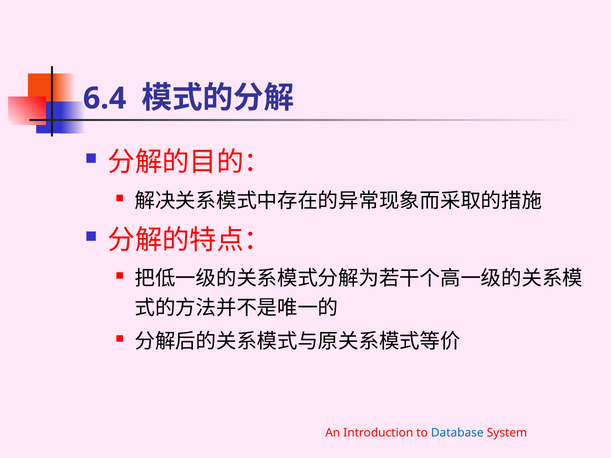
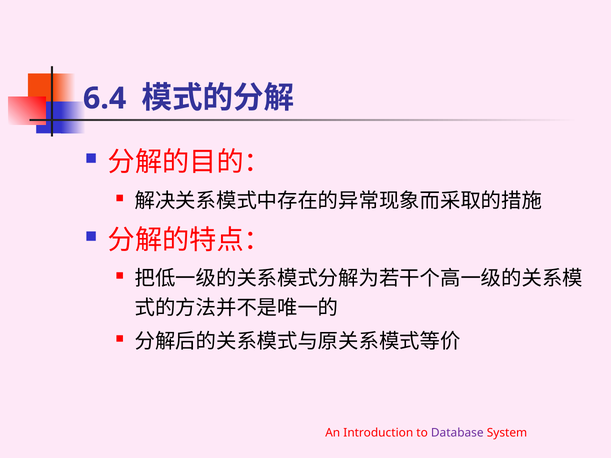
Database colour: blue -> purple (457, 433)
